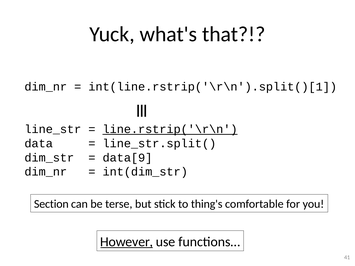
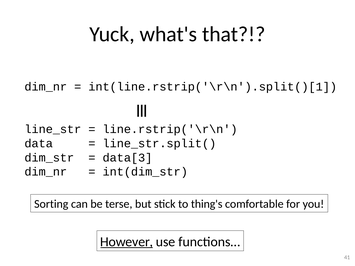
line.rstrip('\r\n underline: present -> none (170, 129)
data[9: data[9 -> data[3 (127, 158)
Section: Section -> Sorting (51, 204)
